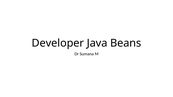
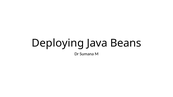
Developer: Developer -> Deploying (58, 43)
